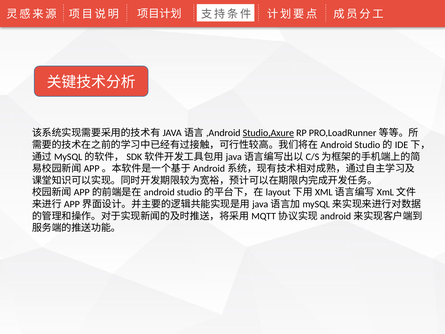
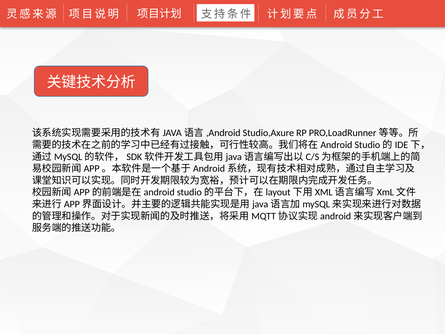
Studio,Axure underline: present -> none (268, 133)
